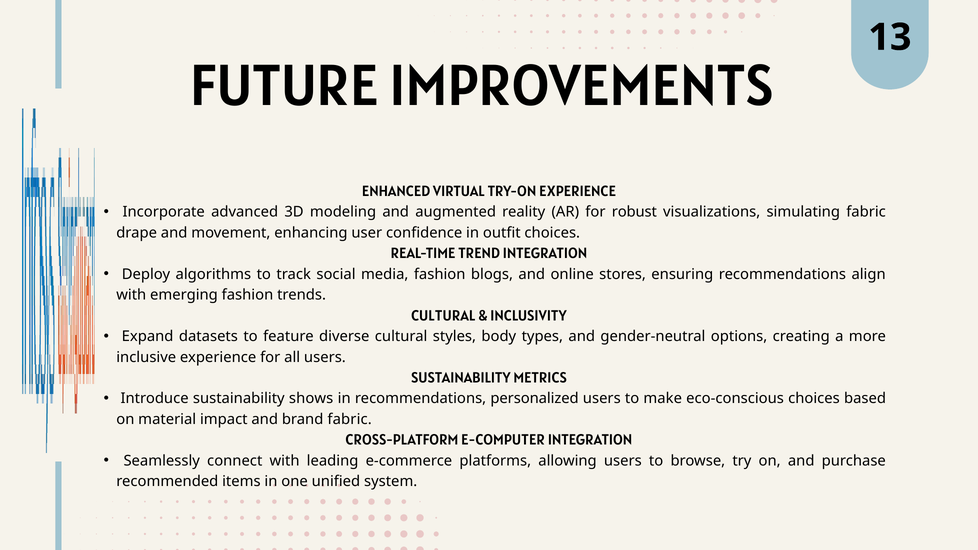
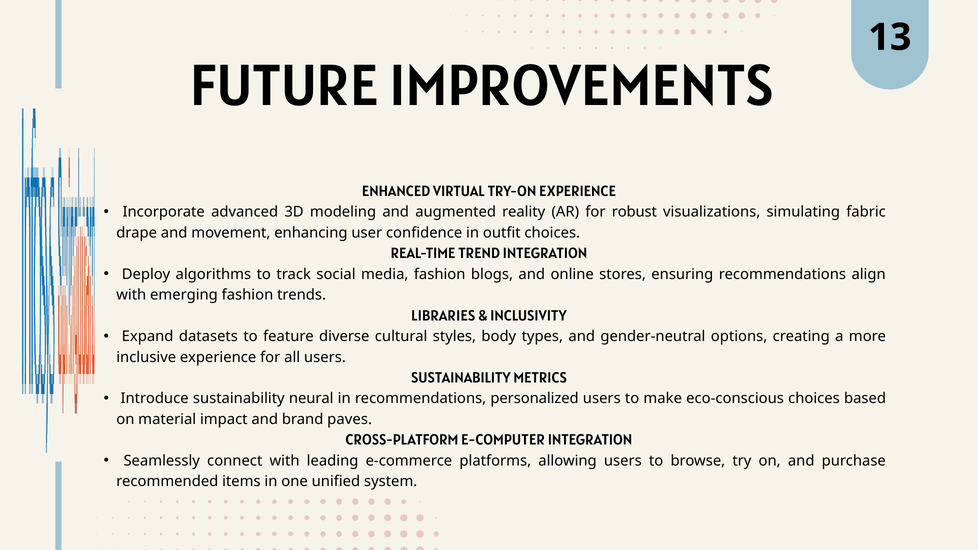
CULTURAL: CULTURAL -> LIBRARIES (443, 316)
shows: shows -> neural (311, 399)
brand fabric: fabric -> paves (350, 419)
